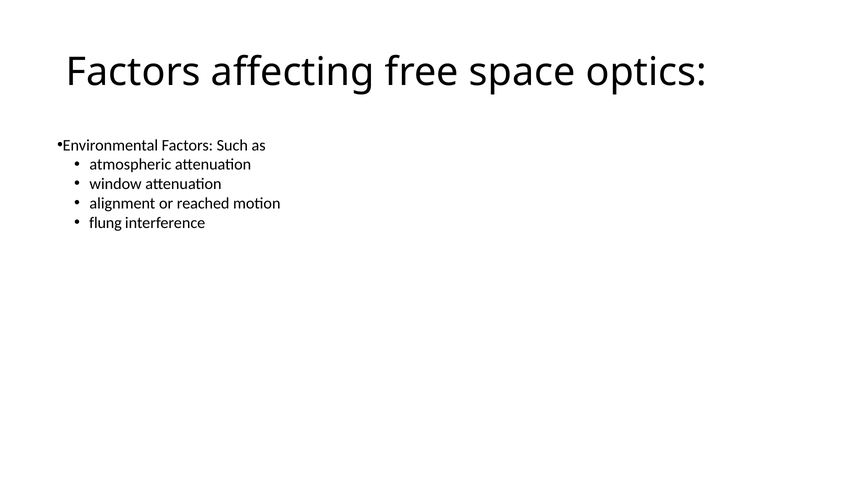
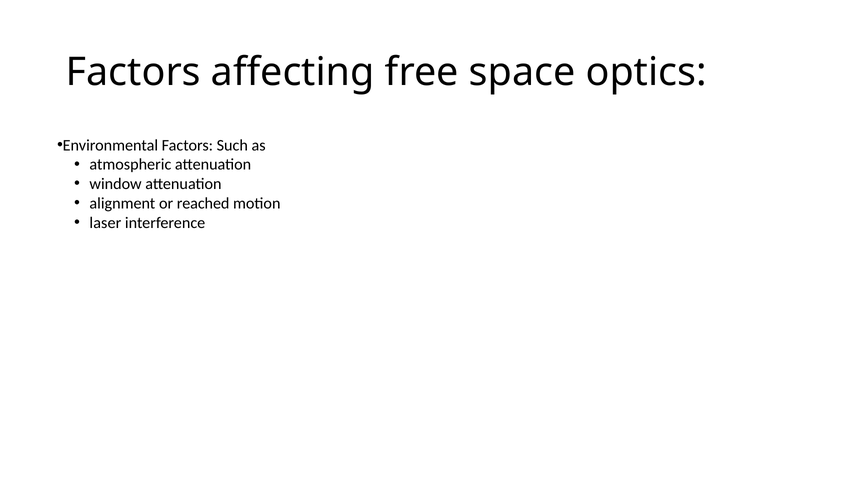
flung: flung -> laser (105, 223)
